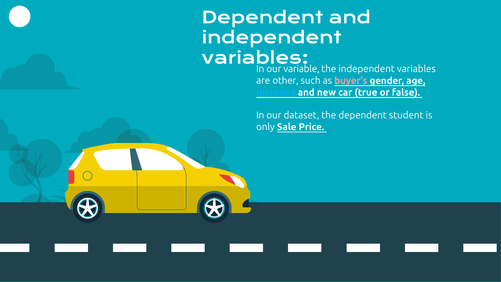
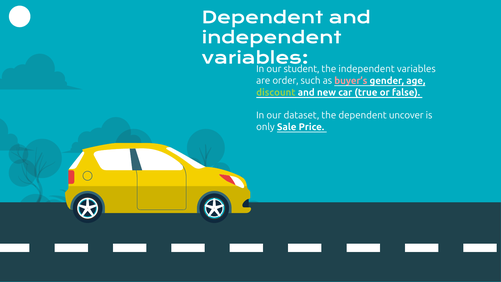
variable: variable -> student (301, 69)
other: other -> order (286, 81)
discount colour: light blue -> light green (276, 92)
student: student -> uncover (406, 115)
